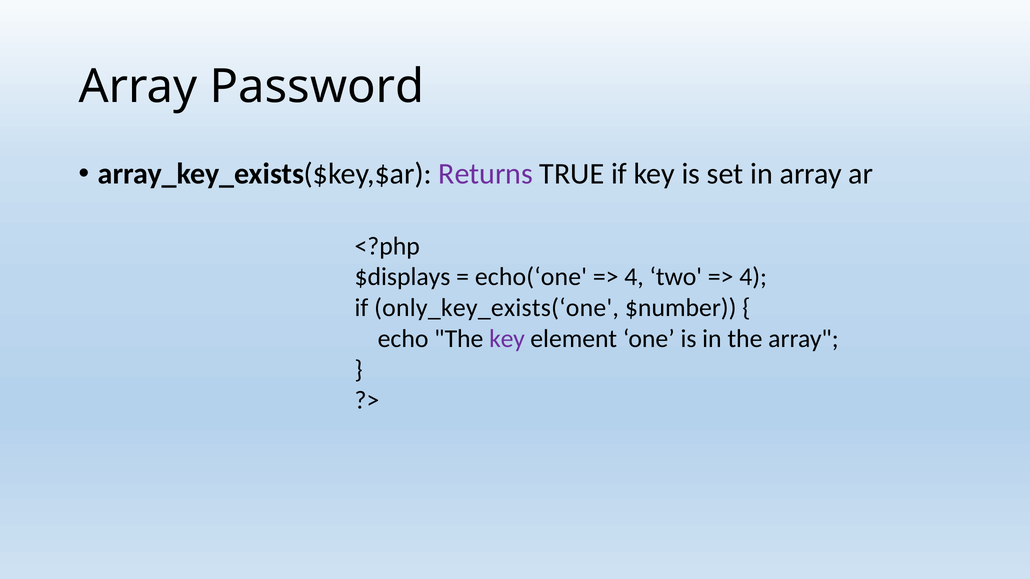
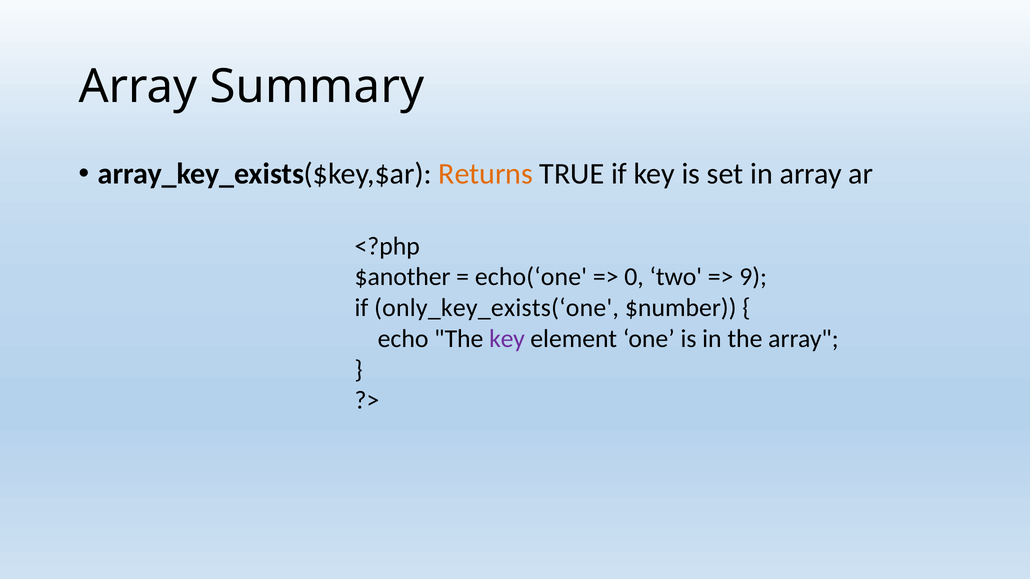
Password: Password -> Summary (317, 87)
Returns colour: purple -> orange (486, 174)
$displays: $displays -> $another (403, 277)
4: 4 -> 0 (634, 277)
4: 4 -> 9 (753, 277)
